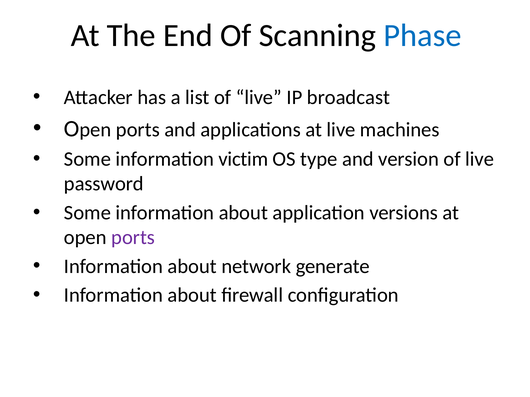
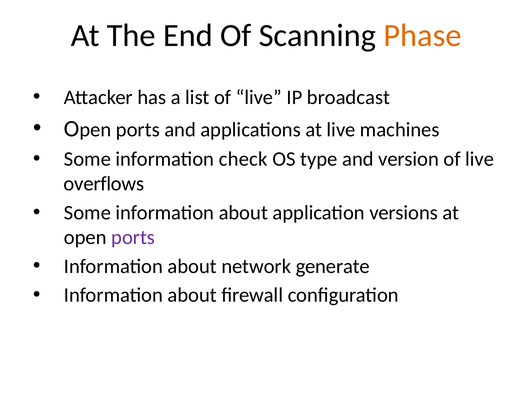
Phase colour: blue -> orange (422, 35)
victim: victim -> check (243, 159)
password: password -> overflows (104, 184)
